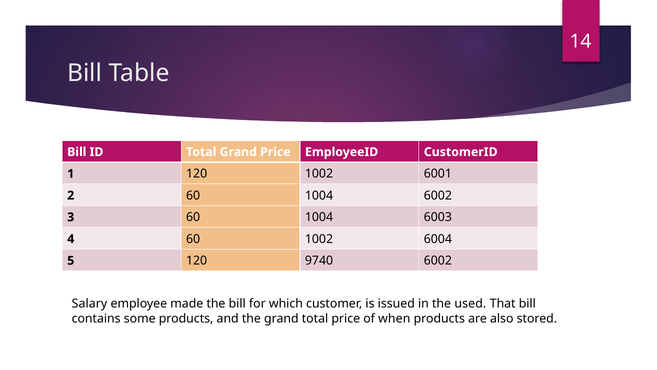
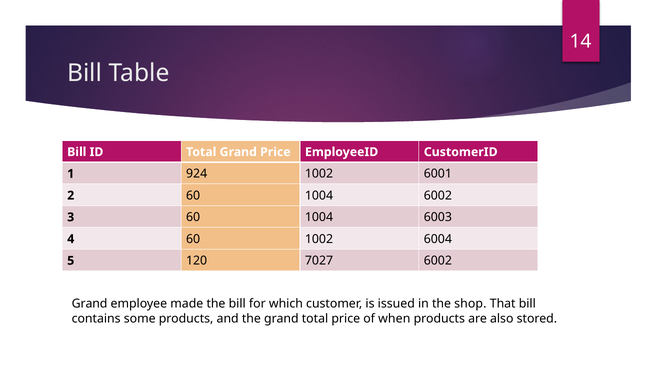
1 120: 120 -> 924 (197, 174)
9740: 9740 -> 7027 (319, 260)
Salary: Salary -> Grand (90, 303)
used: used -> shop (470, 303)
